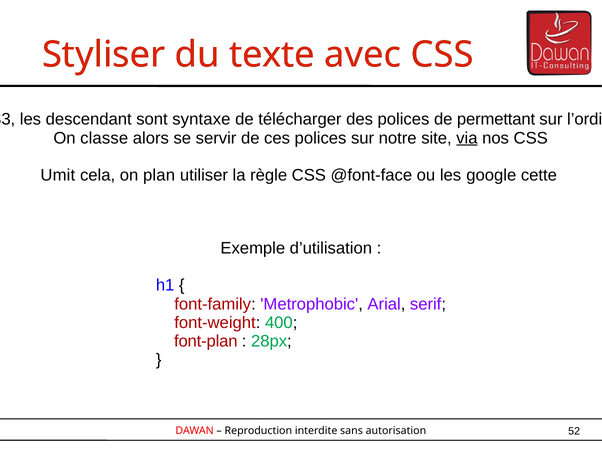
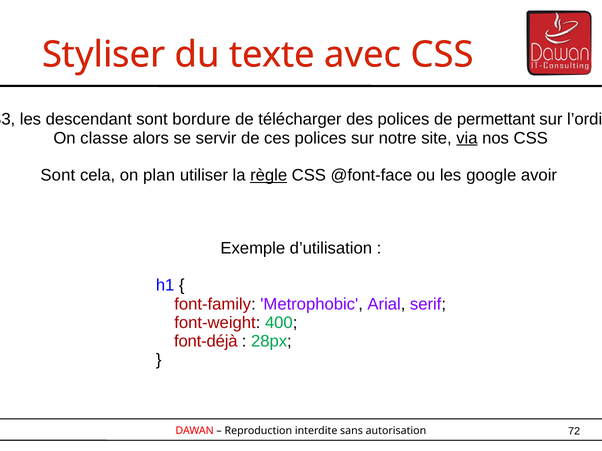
syntaxe: syntaxe -> bordure (201, 120)
Umit: Umit -> Sont (58, 175)
règle underline: none -> present (269, 175)
cette: cette -> avoir (539, 175)
font-plan: font-plan -> font-déjà (206, 342)
52: 52 -> 72 (574, 432)
